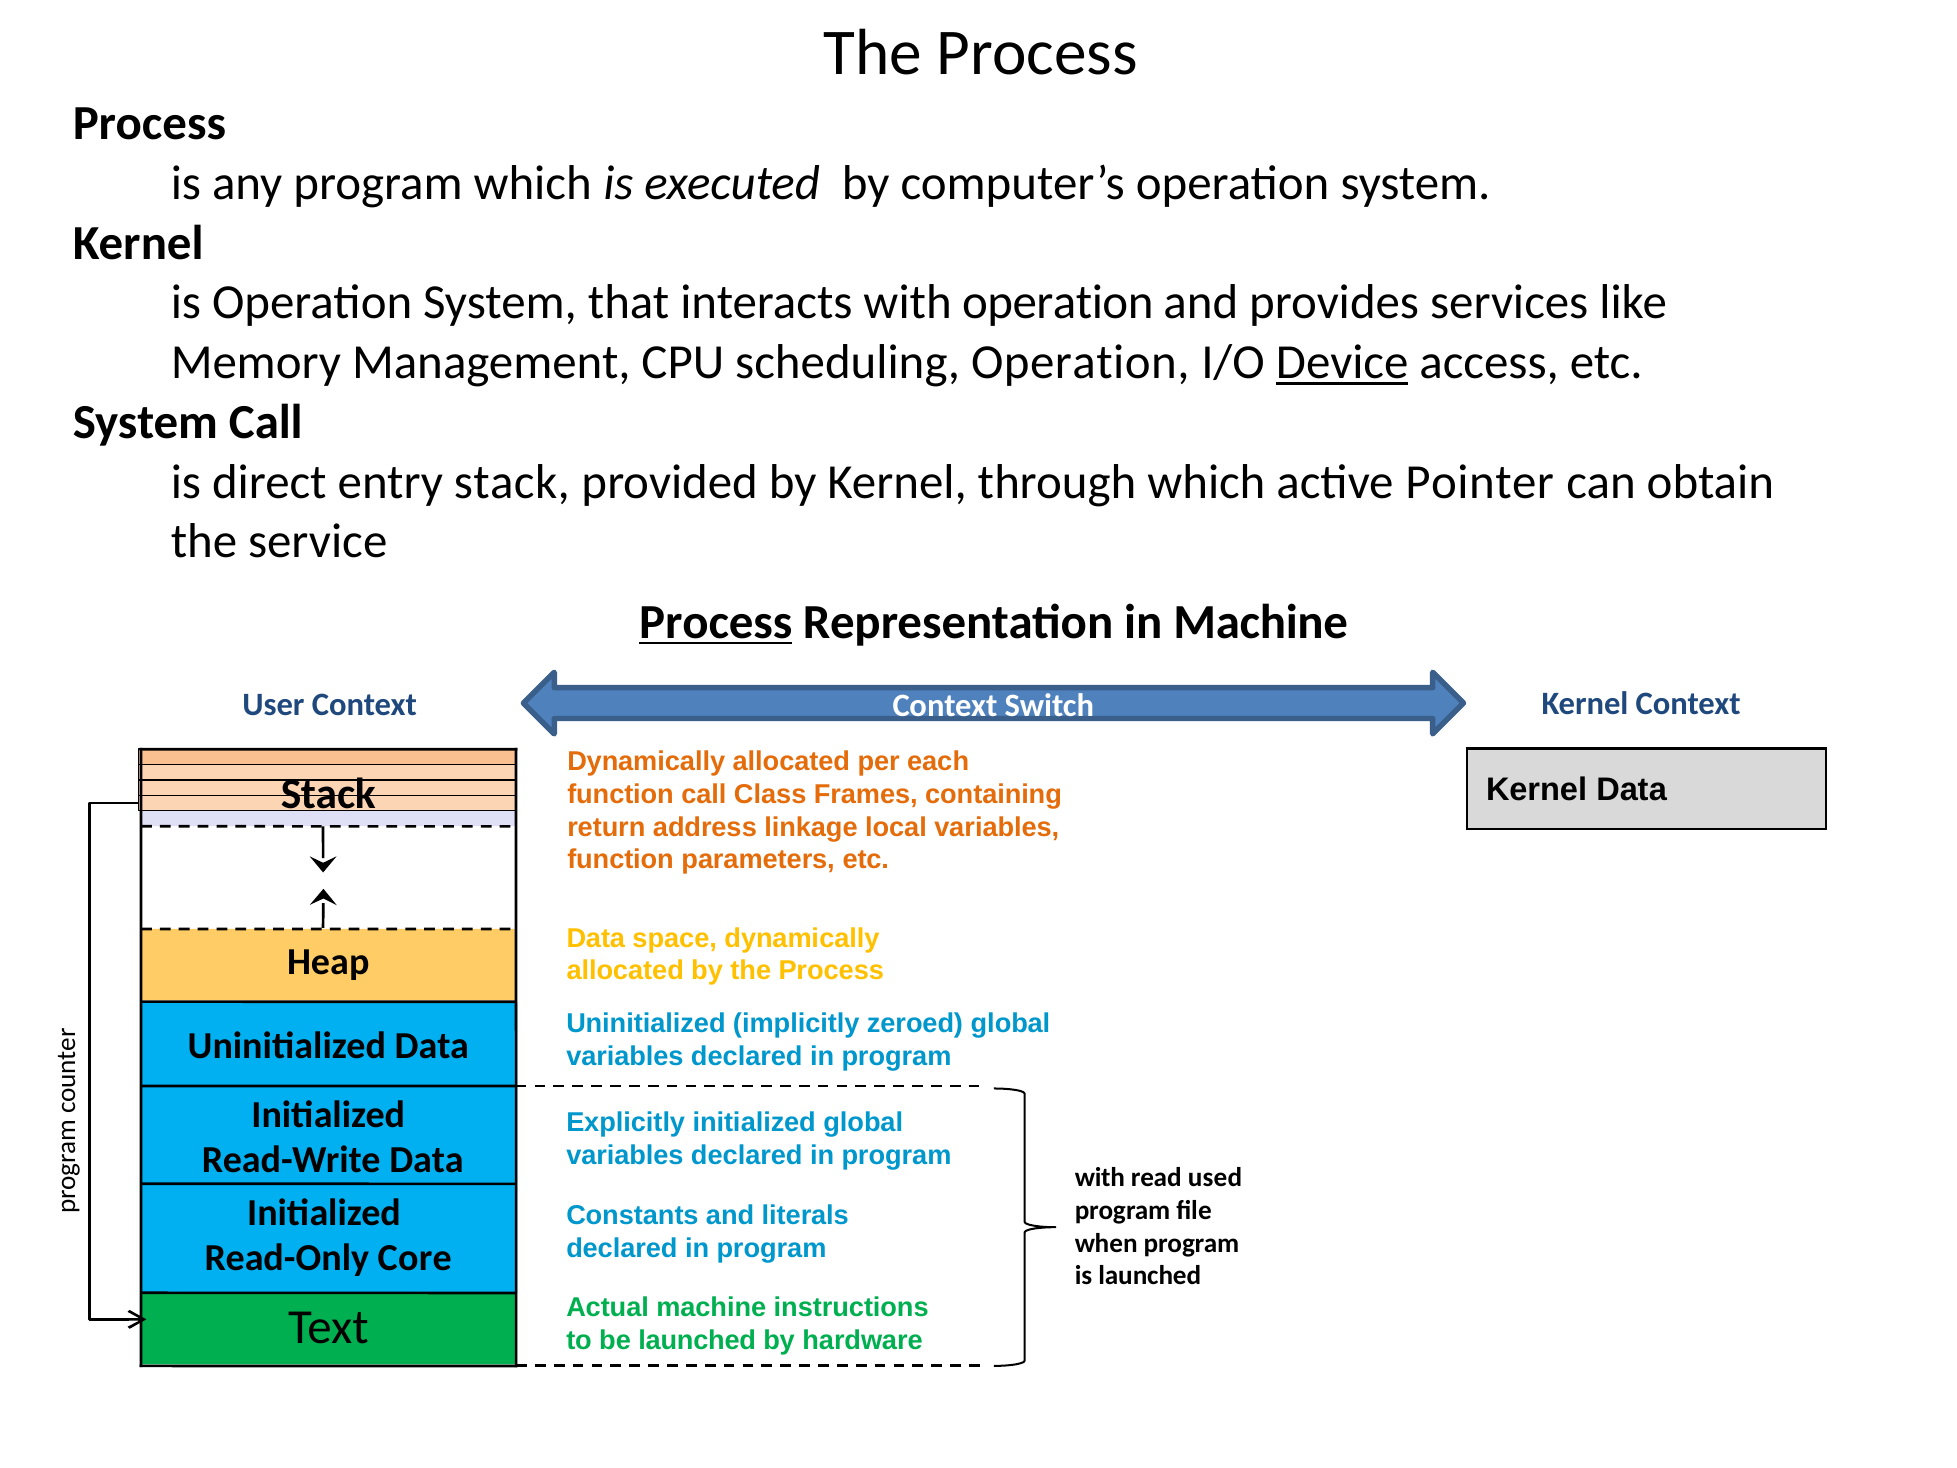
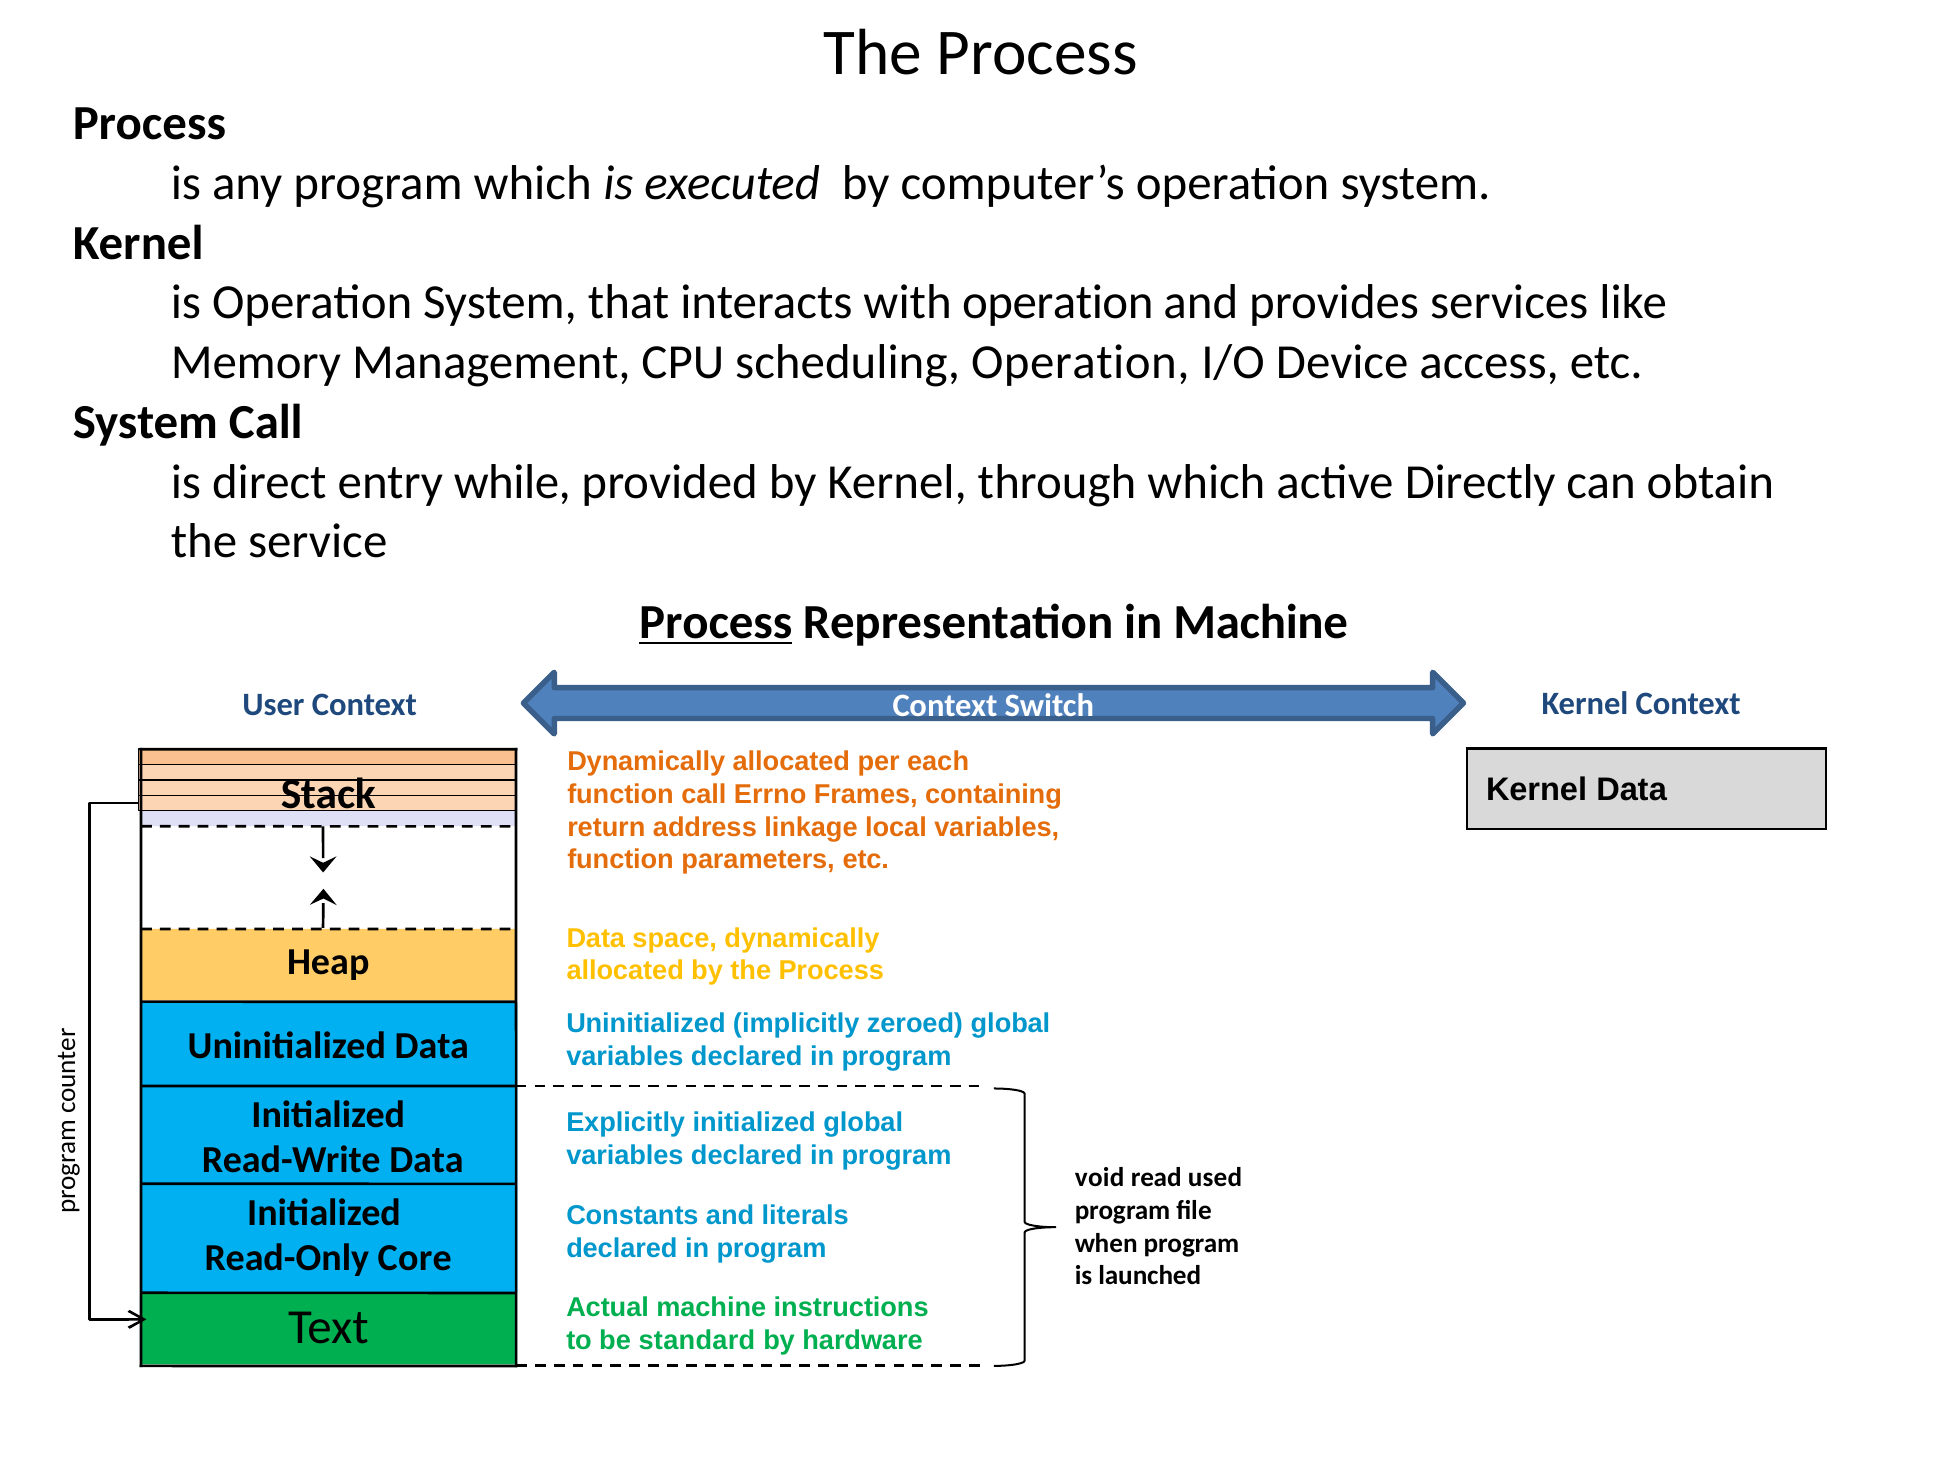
Device underline: present -> none (1342, 362)
entry stack: stack -> while (512, 482)
Pointer: Pointer -> Directly (1480, 482)
Class: Class -> Errno (770, 794)
with: with -> void (1100, 1178)
be launched: launched -> standard (697, 1340)
